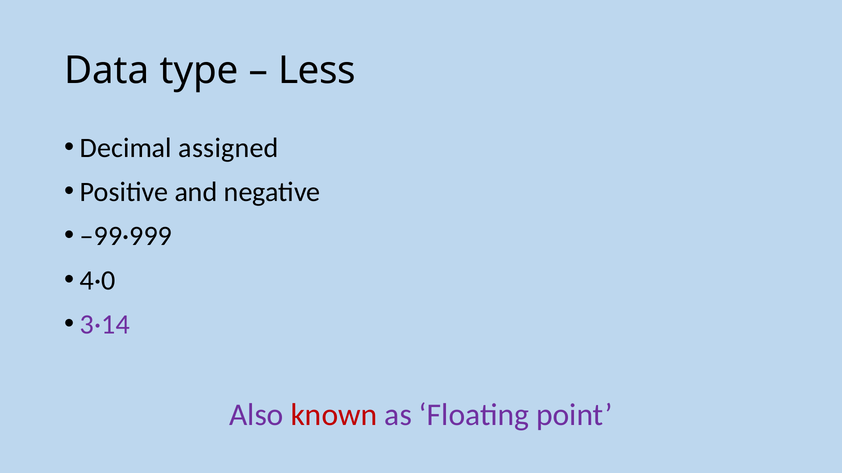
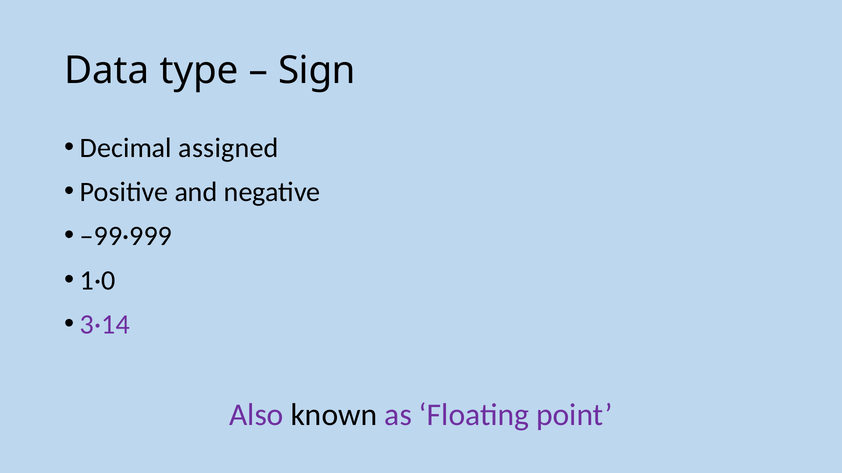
Less: Less -> Sign (317, 71)
4·0: 4·0 -> 1·0 (98, 281)
known colour: red -> black (334, 416)
